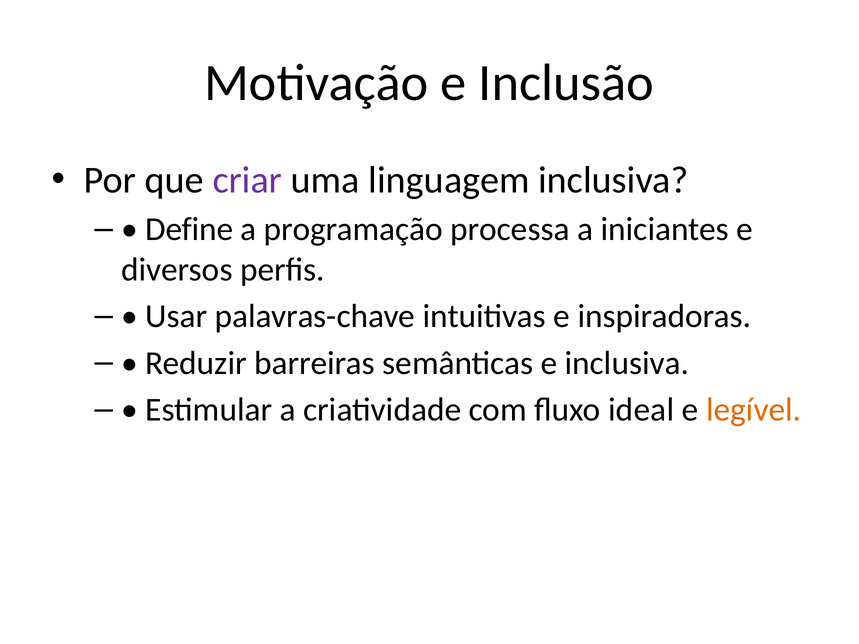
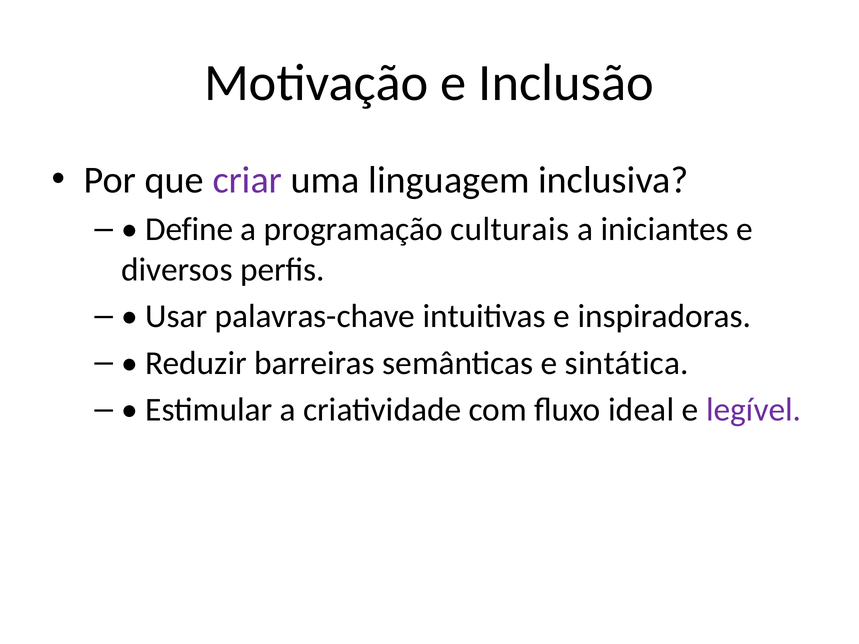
processa: processa -> culturais (510, 230)
e inclusiva: inclusiva -> sintática (627, 363)
legível colour: orange -> purple (754, 410)
